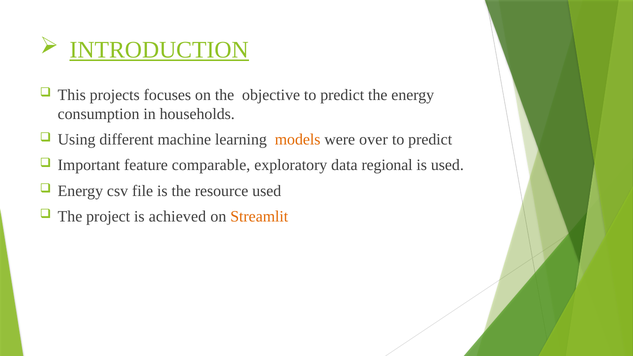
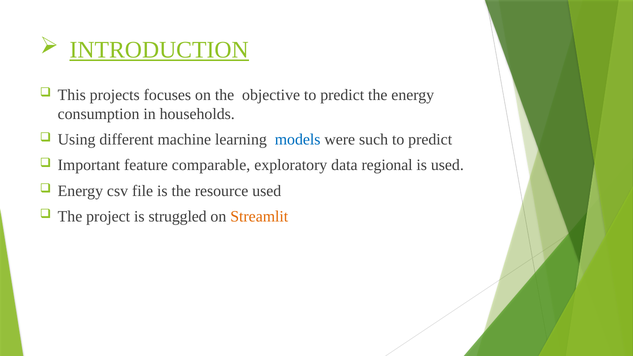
models colour: orange -> blue (298, 140)
over: over -> such (374, 140)
achieved: achieved -> struggled (178, 216)
